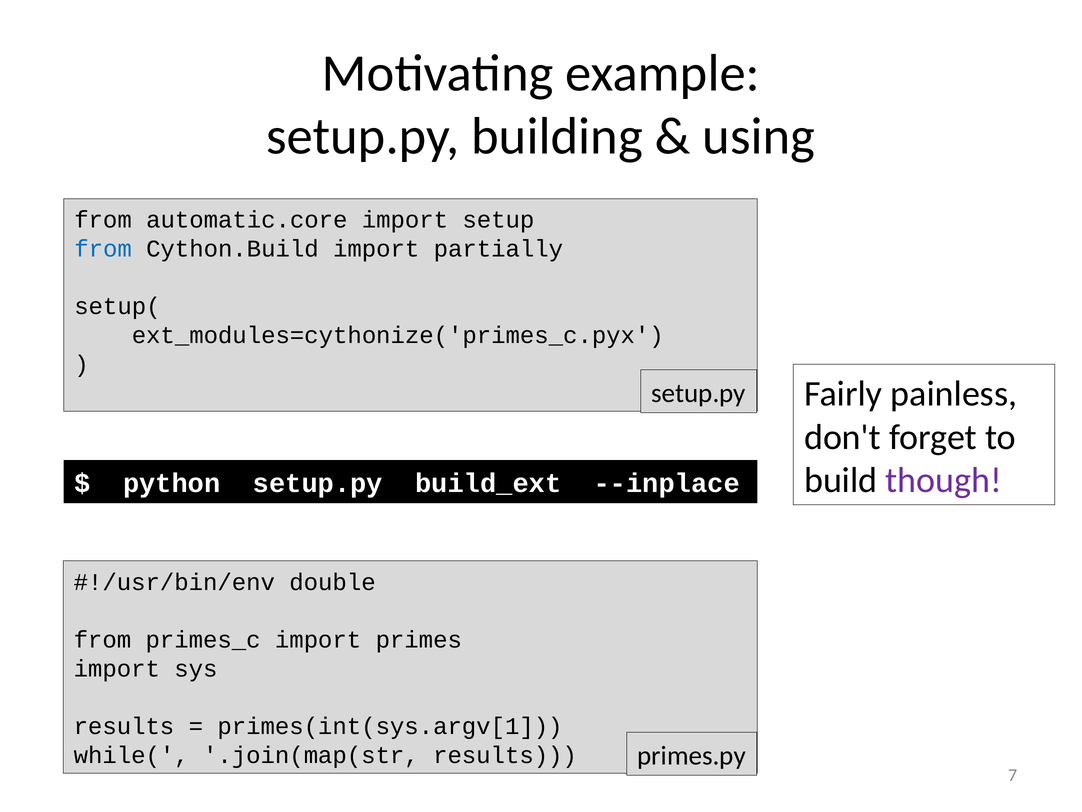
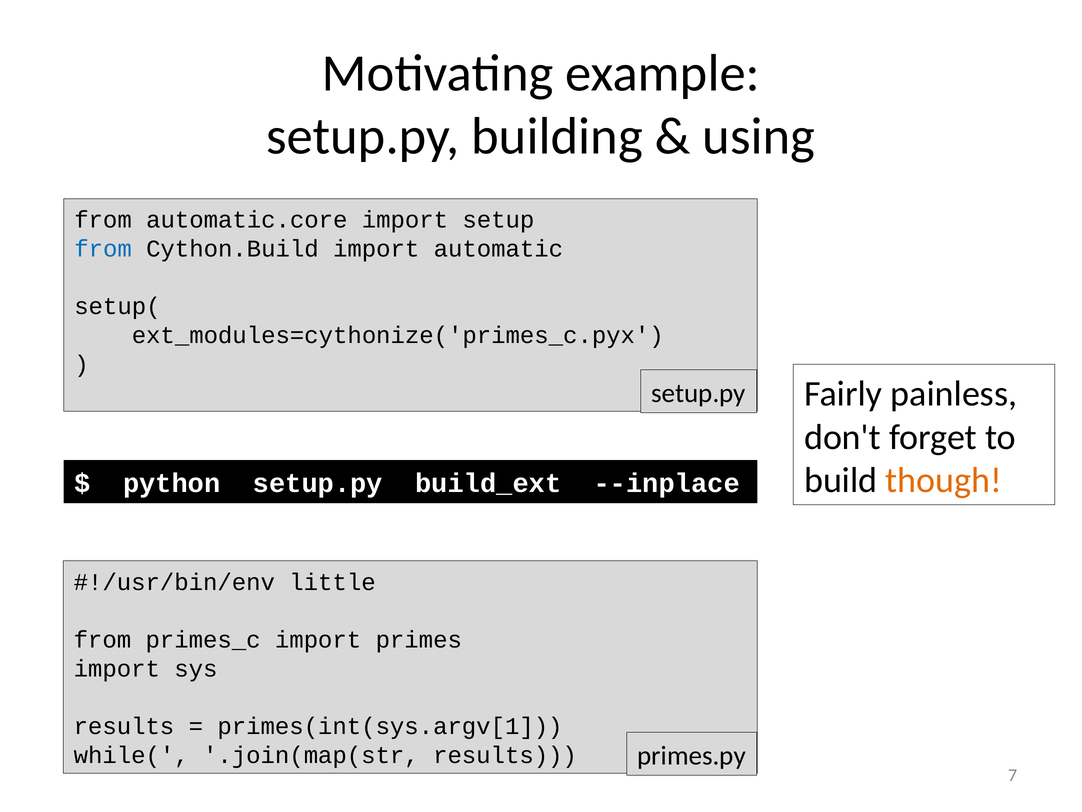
partially: partially -> automatic (498, 249)
though colour: purple -> orange (944, 480)
double: double -> little (333, 582)
